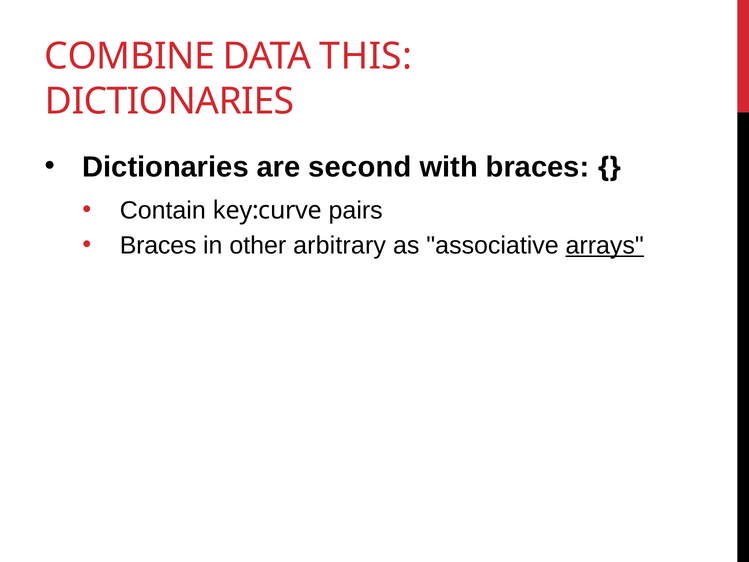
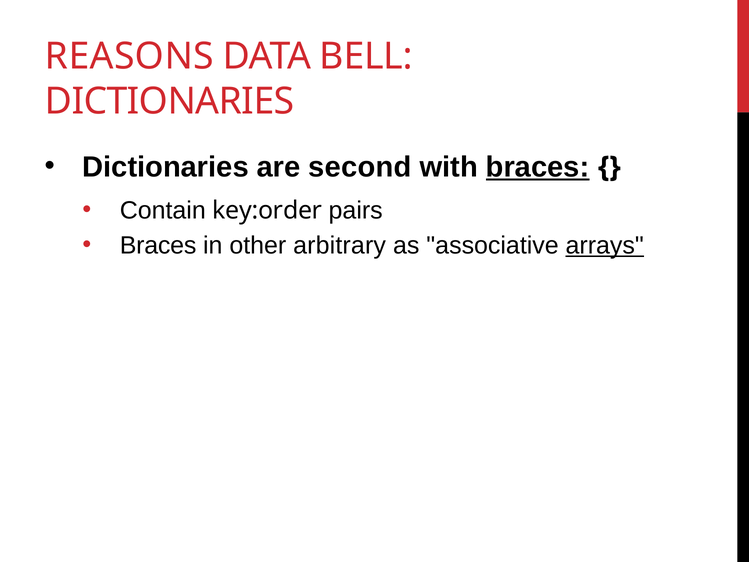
COMBINE: COMBINE -> REASONS (129, 56)
THIS: THIS -> BELL (366, 56)
braces underline: none -> present (538, 167)
key:curve: key:curve -> key:order (267, 210)
